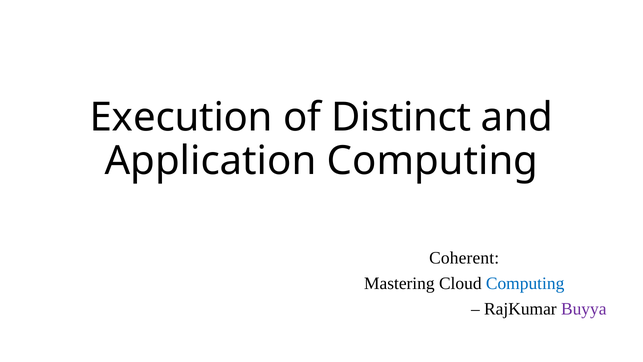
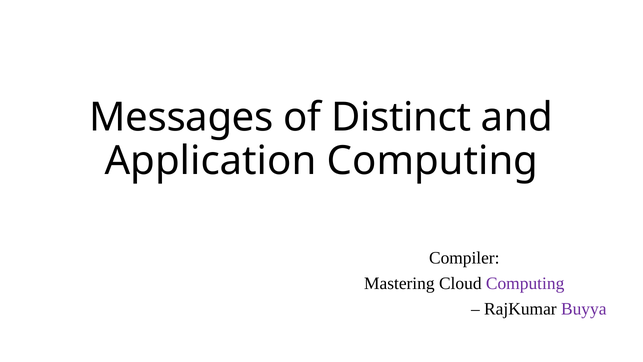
Execution: Execution -> Messages (181, 117)
Coherent: Coherent -> Compiler (464, 258)
Computing colour: blue -> purple (525, 283)
